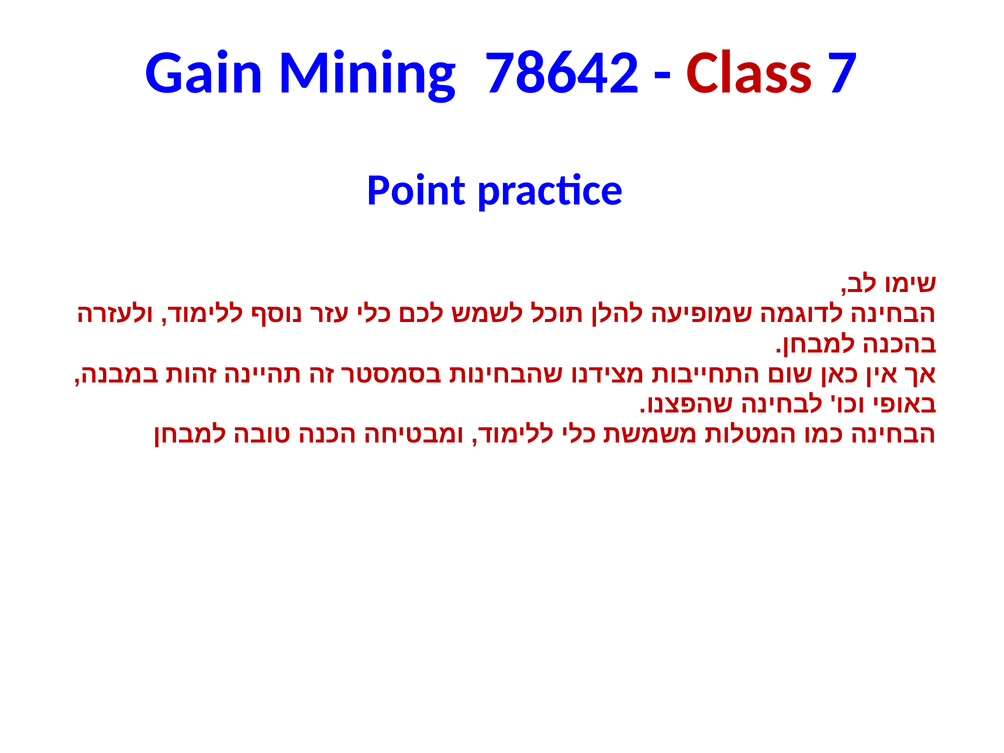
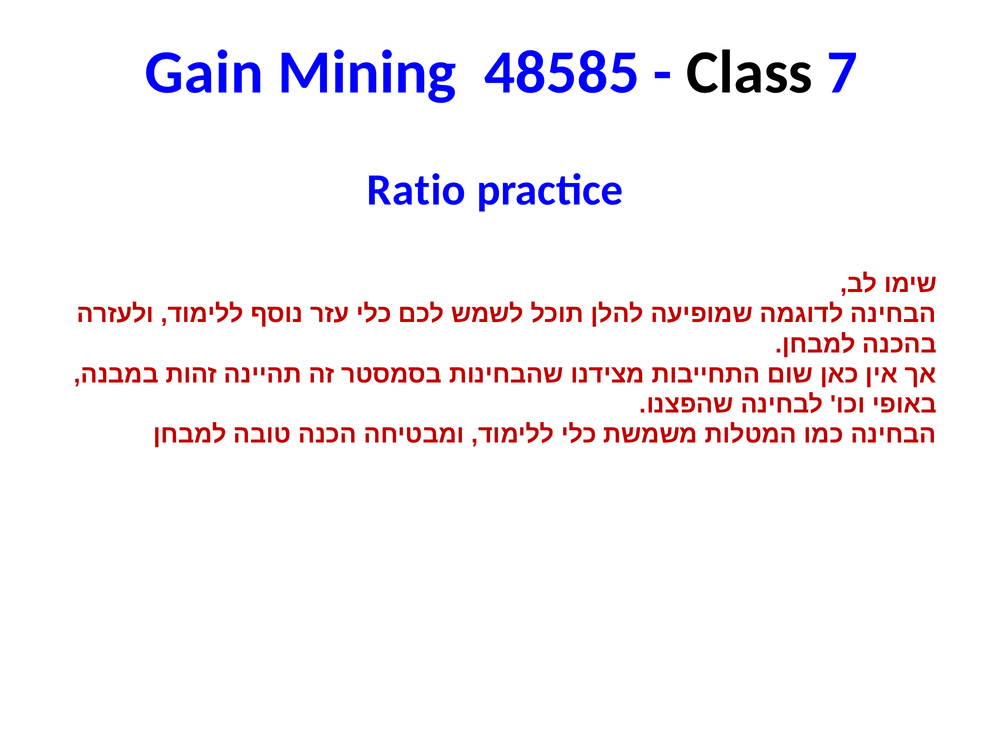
78642: 78642 -> 48585 (562, 72)
Class colour: red -> black (750, 72)
Point: Point -> Ratio (416, 190)
